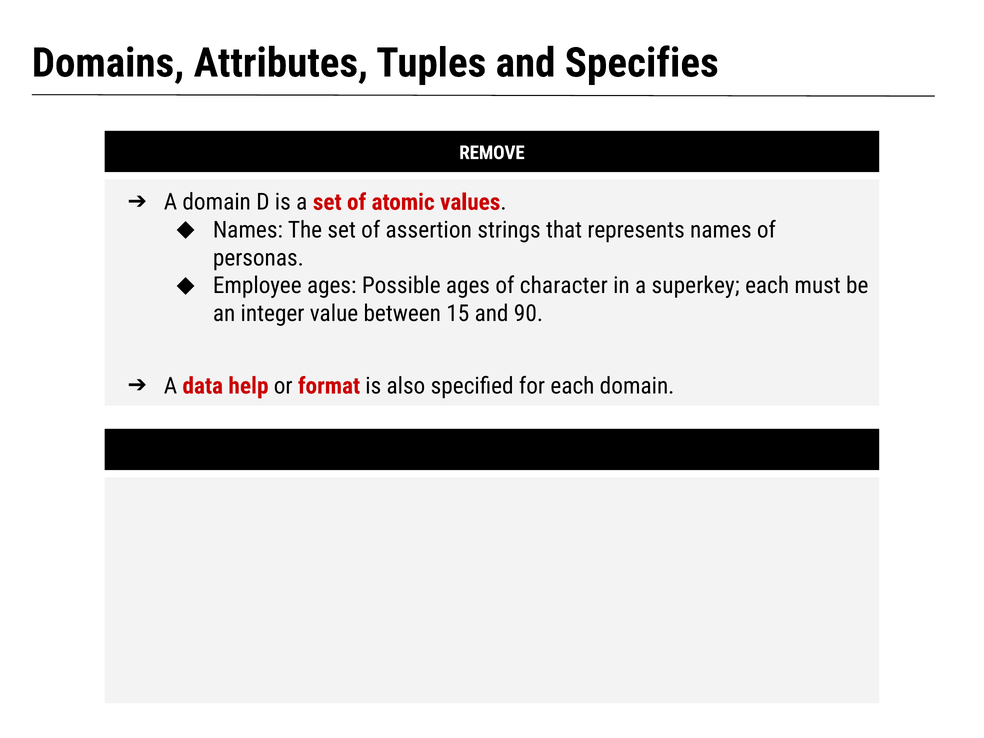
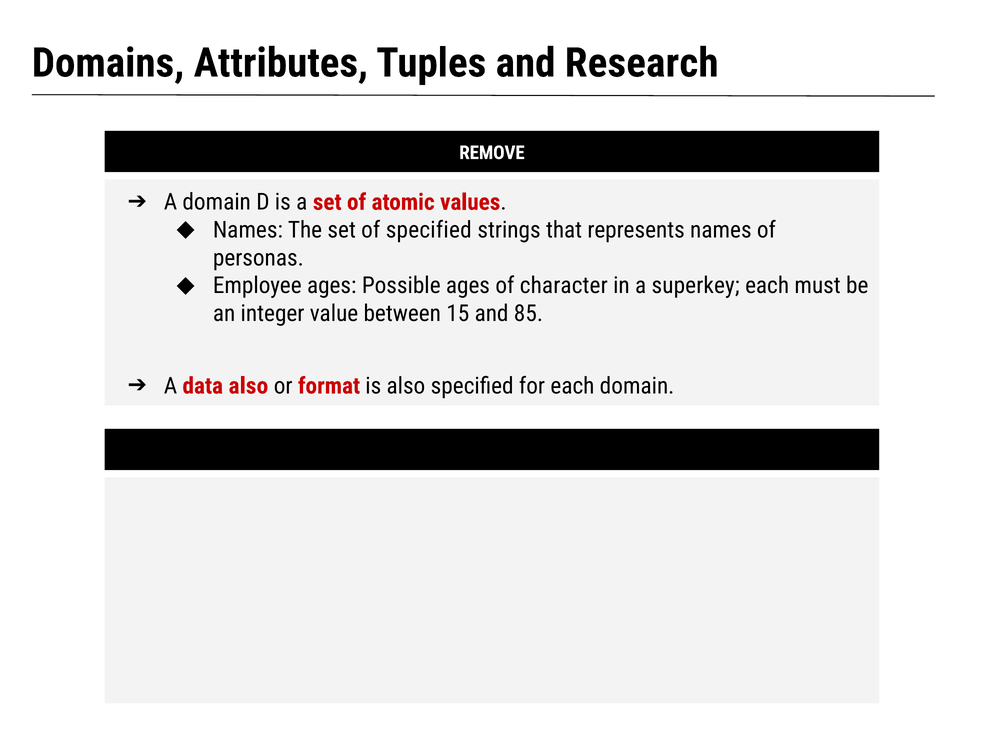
Specifies: Specifies -> Research (642, 63)
of assertion: assertion -> specified (429, 230)
90: 90 -> 85 (528, 314)
data help: help -> also (248, 386)
